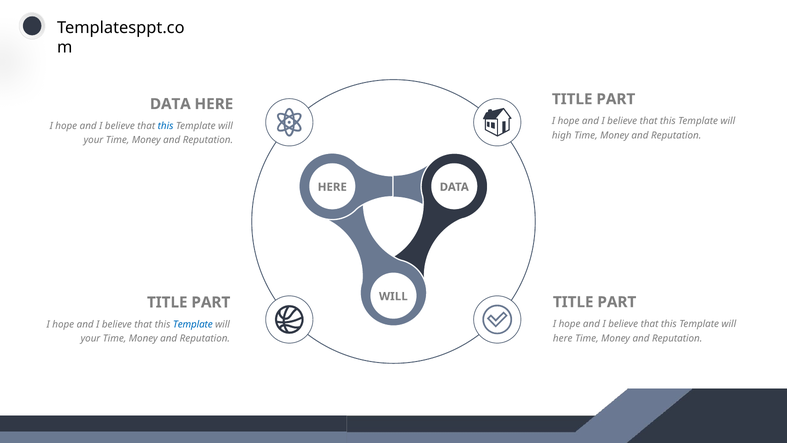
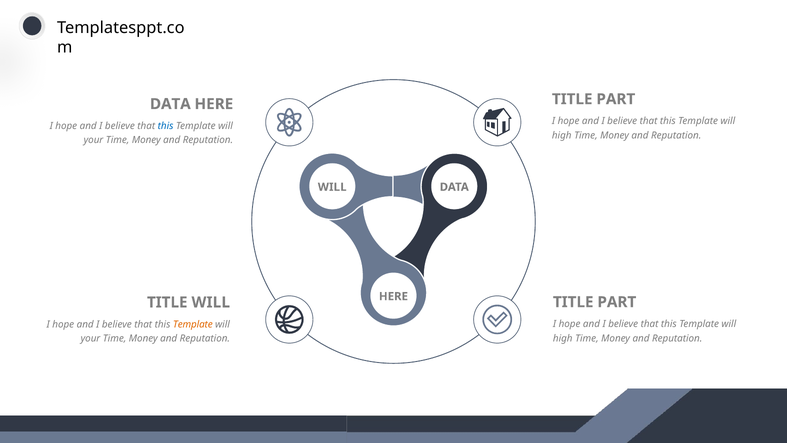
HERE: HERE -> WILL (332, 187)
WILL: WILL -> HERE (393, 296)
PART: PART -> WILL (211, 302)
Template colour: blue -> orange (193, 324)
here: here -> high (563, 338)
